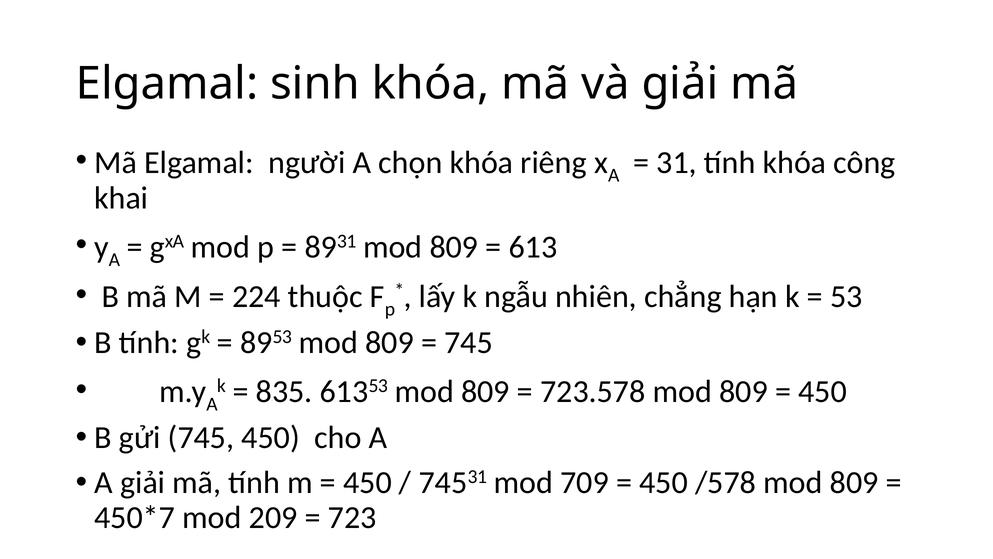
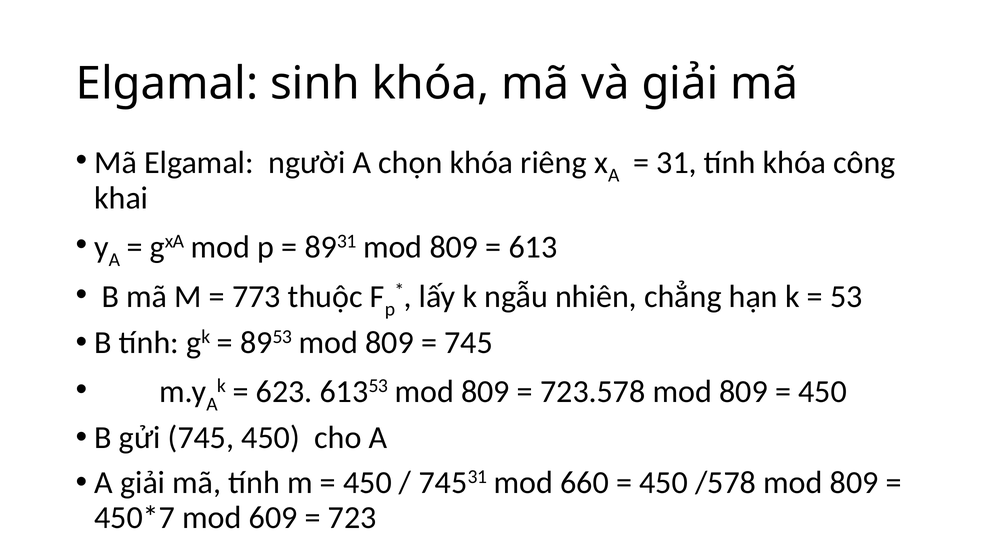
224: 224 -> 773 (256, 297)
835: 835 -> 623 (284, 391)
709: 709 -> 660 (584, 482)
209: 209 -> 609 (273, 517)
